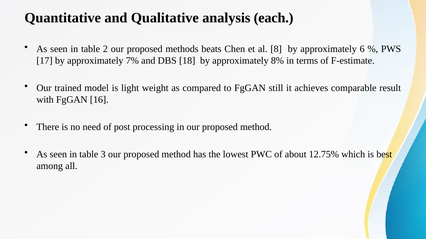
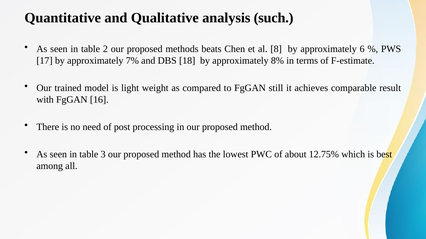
each: each -> such (274, 18)
